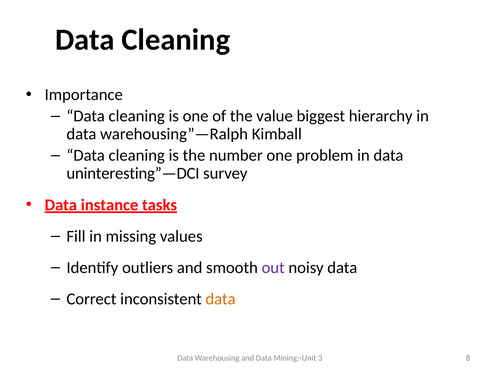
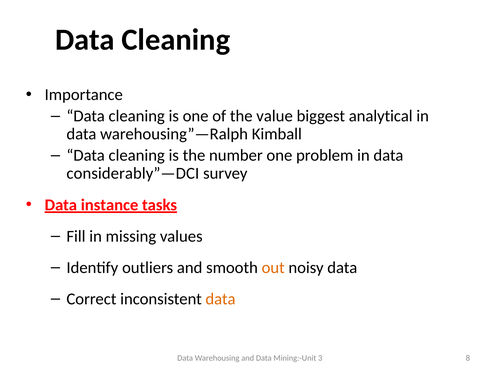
hierarchy: hierarchy -> analytical (381, 116)
uninteresting”—DCI: uninteresting”—DCI -> considerably”—DCI (133, 173)
out colour: purple -> orange (273, 268)
